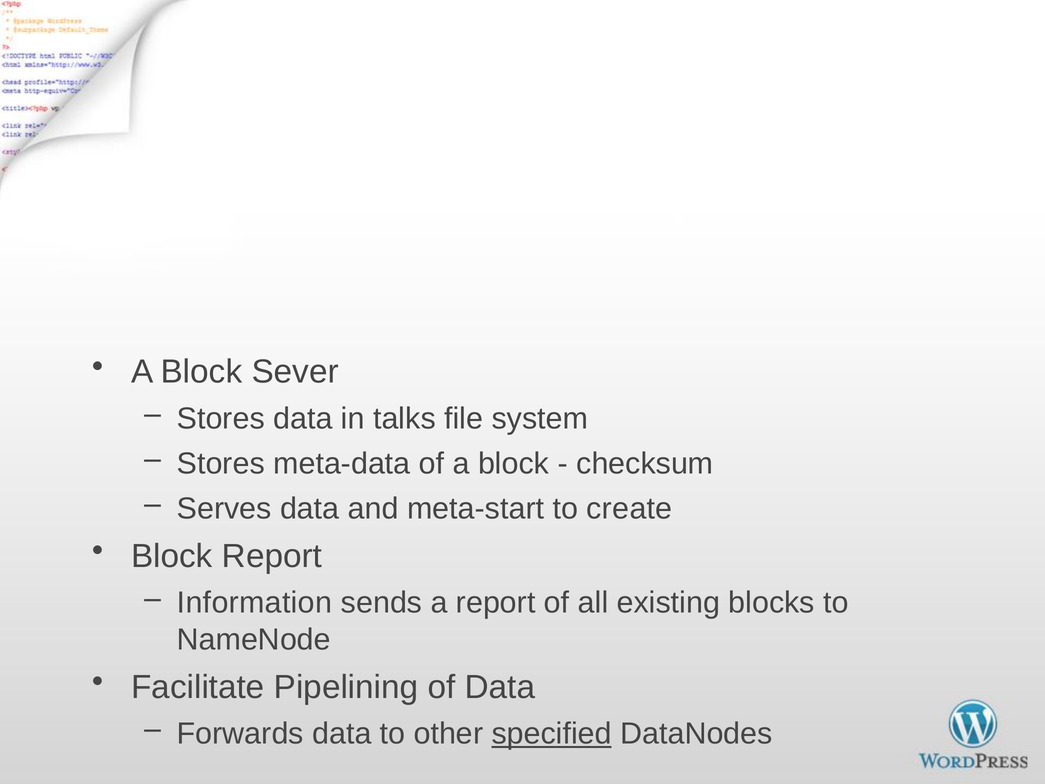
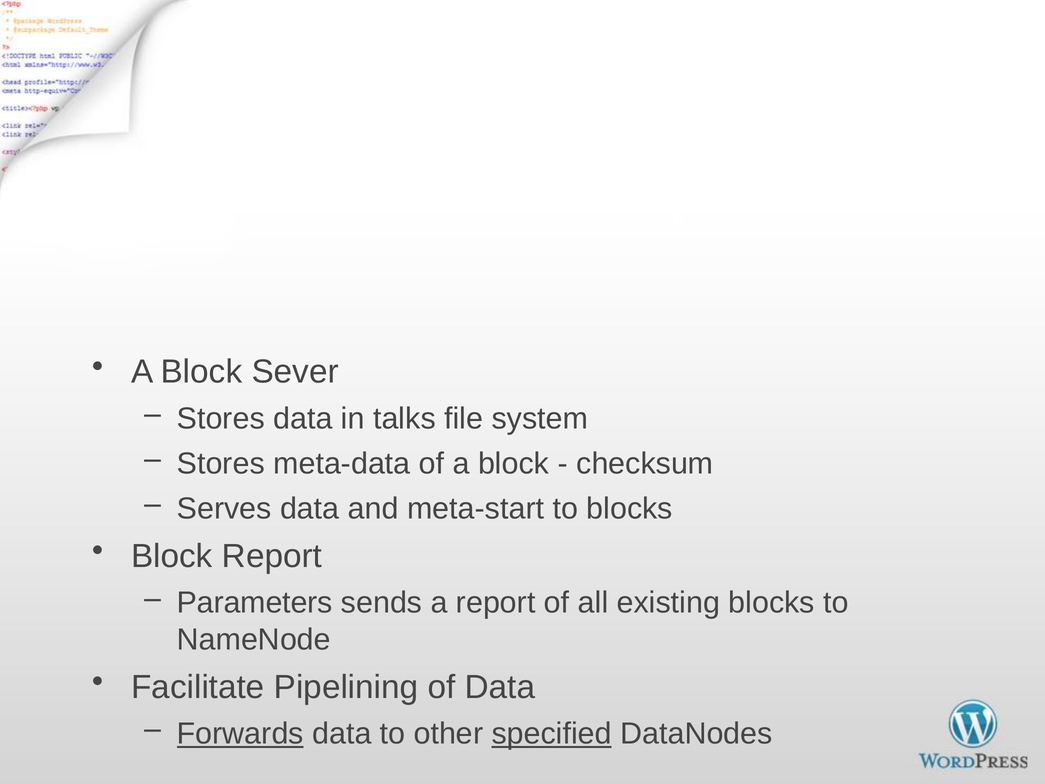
to create: create -> blocks (630, 508)
Information: Information -> Parameters (255, 603)
Forwards underline: none -> present (240, 734)
